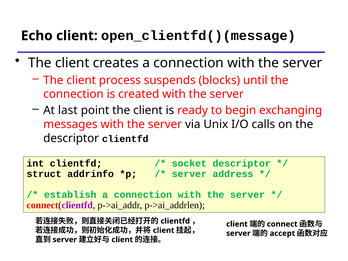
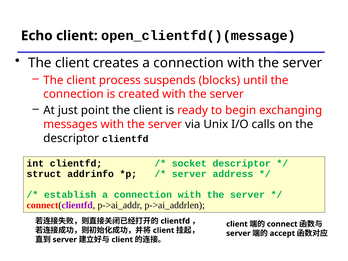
last: last -> just (68, 110)
